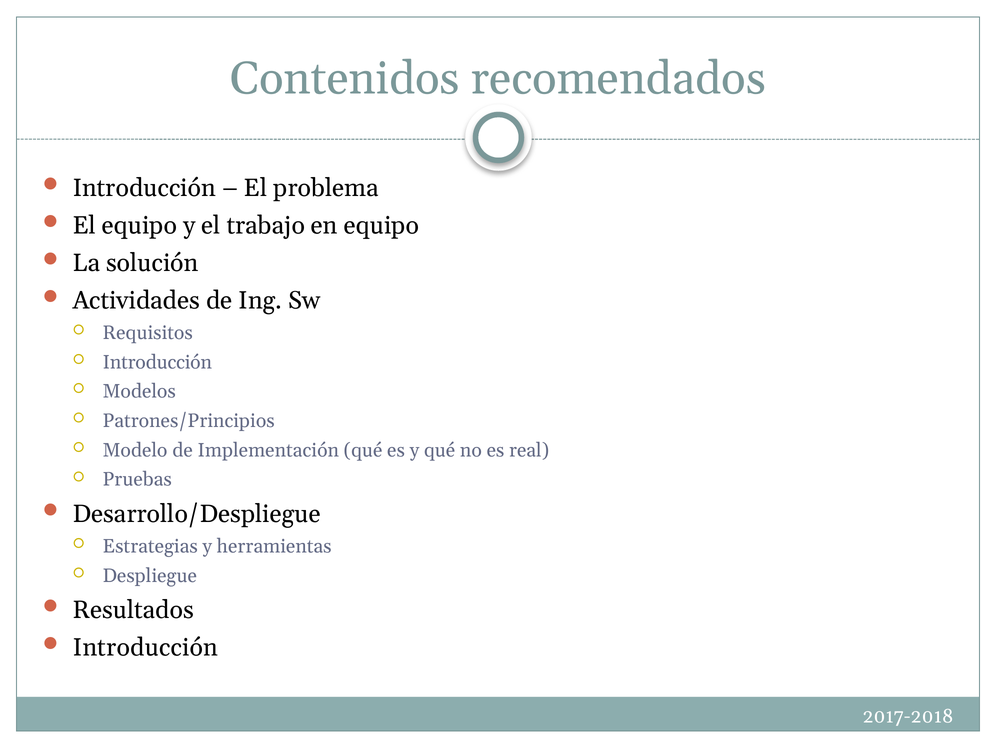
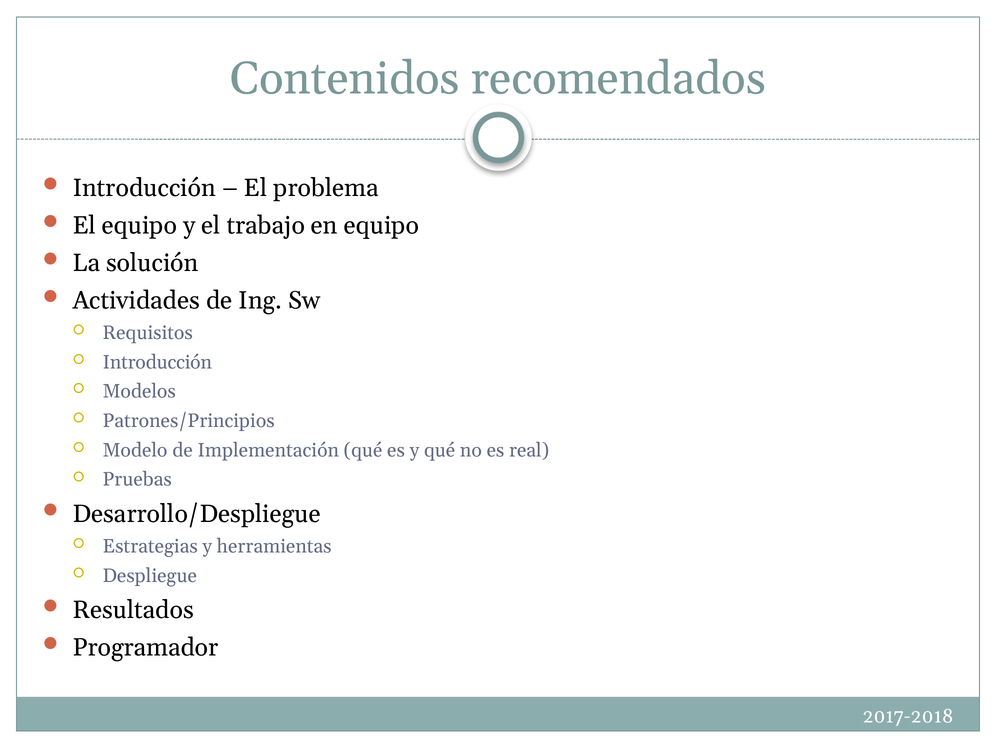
Introducción: Introducción -> Programador (146, 647)
